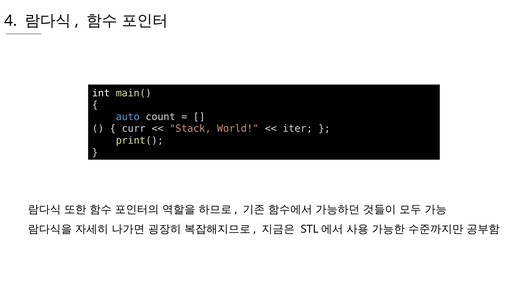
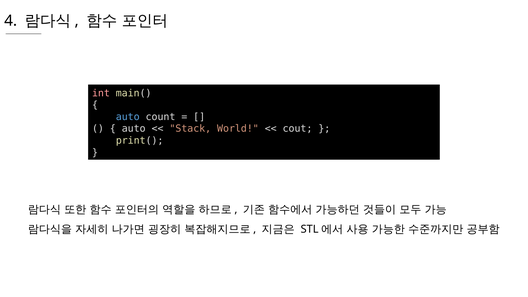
int colour: white -> pink (101, 93)
curr: curr -> auto (134, 129)
iter: iter -> cout (298, 129)
